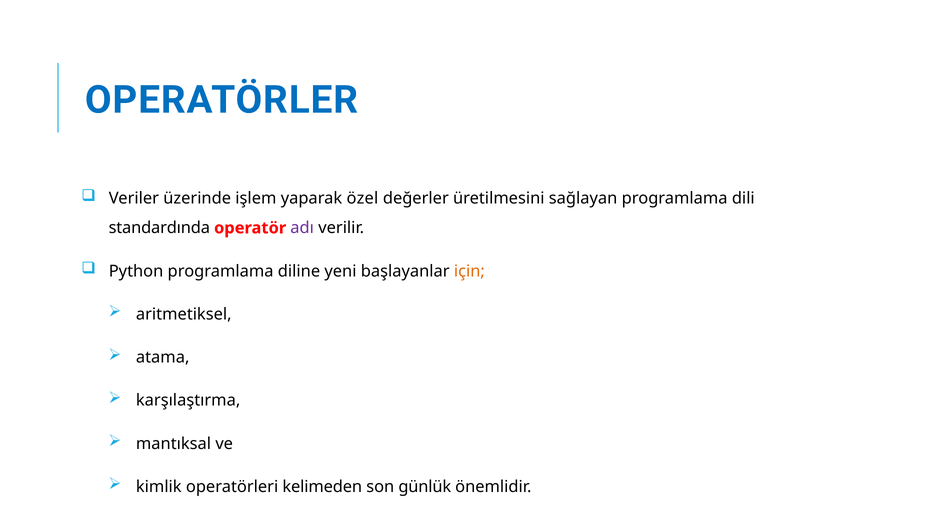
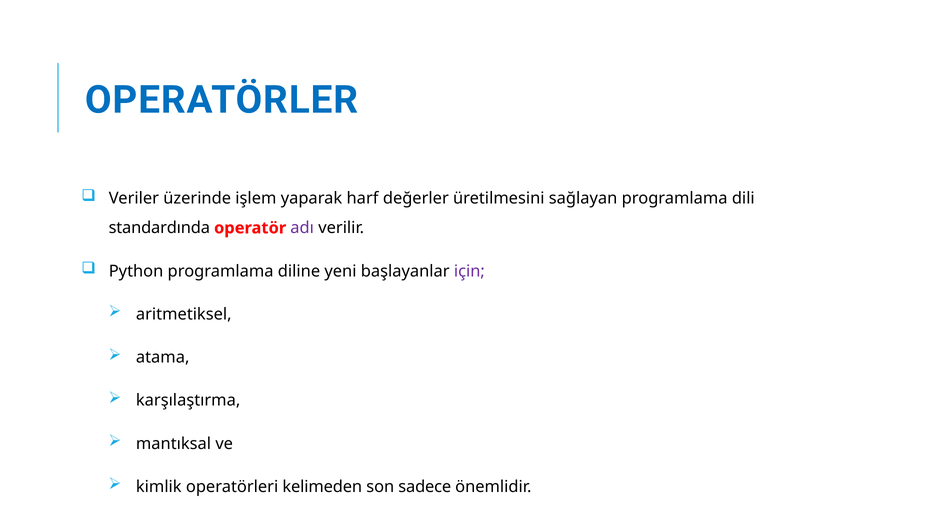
özel: özel -> harf (363, 198)
için colour: orange -> purple (469, 271)
günlük: günlük -> sadece (425, 487)
